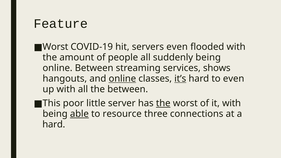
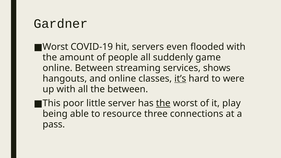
Feature: Feature -> Gardner (61, 24)
suddenly being: being -> game (208, 57)
online underline: present -> none (122, 79)
to even: even -> were (234, 79)
it with: with -> play (231, 103)
able underline: present -> none (79, 114)
hard: hard -> pass (54, 124)
